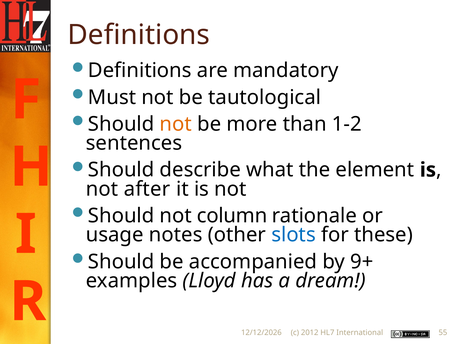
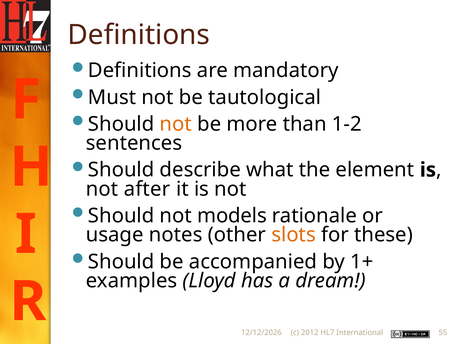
column: column -> models (232, 215)
slots colour: blue -> orange (294, 235)
9+: 9+ -> 1+ (362, 261)
